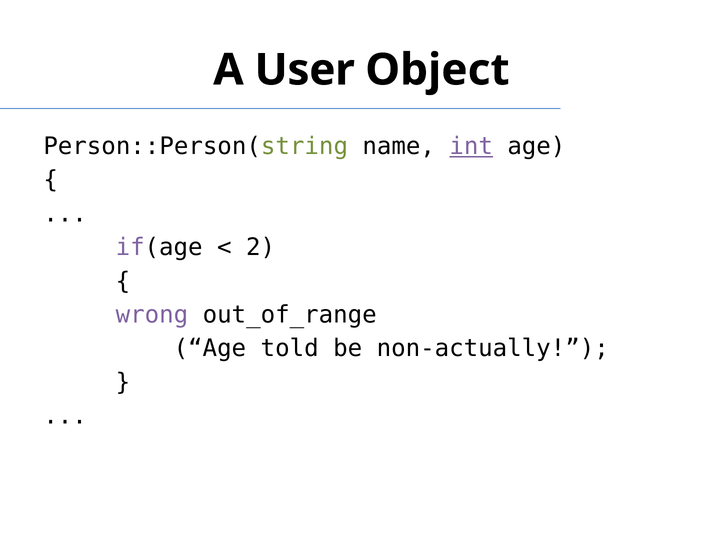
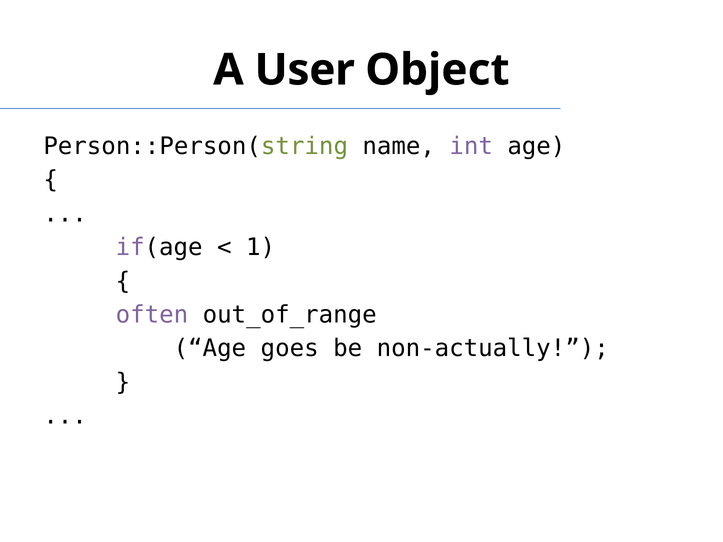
int underline: present -> none (471, 146)
2: 2 -> 1 (261, 247)
wrong: wrong -> often (152, 315)
told: told -> goes (290, 349)
